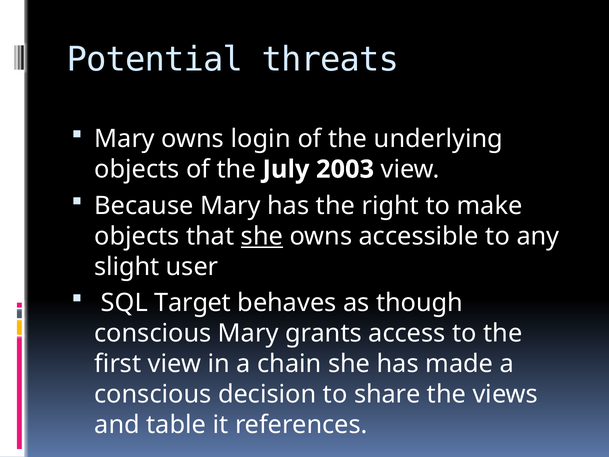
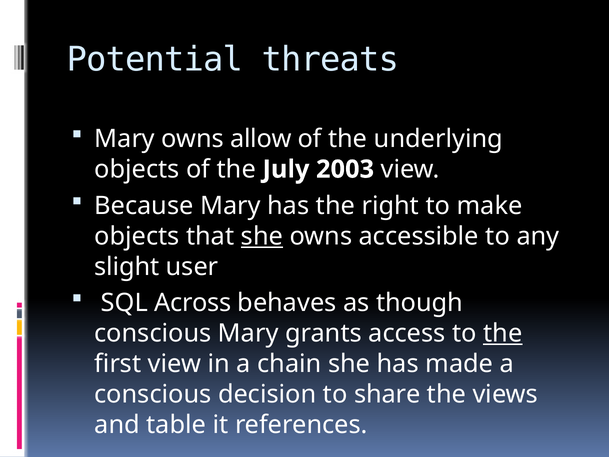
login: login -> allow (261, 139)
Target: Target -> Across (193, 303)
the underline: none -> present (503, 333)
